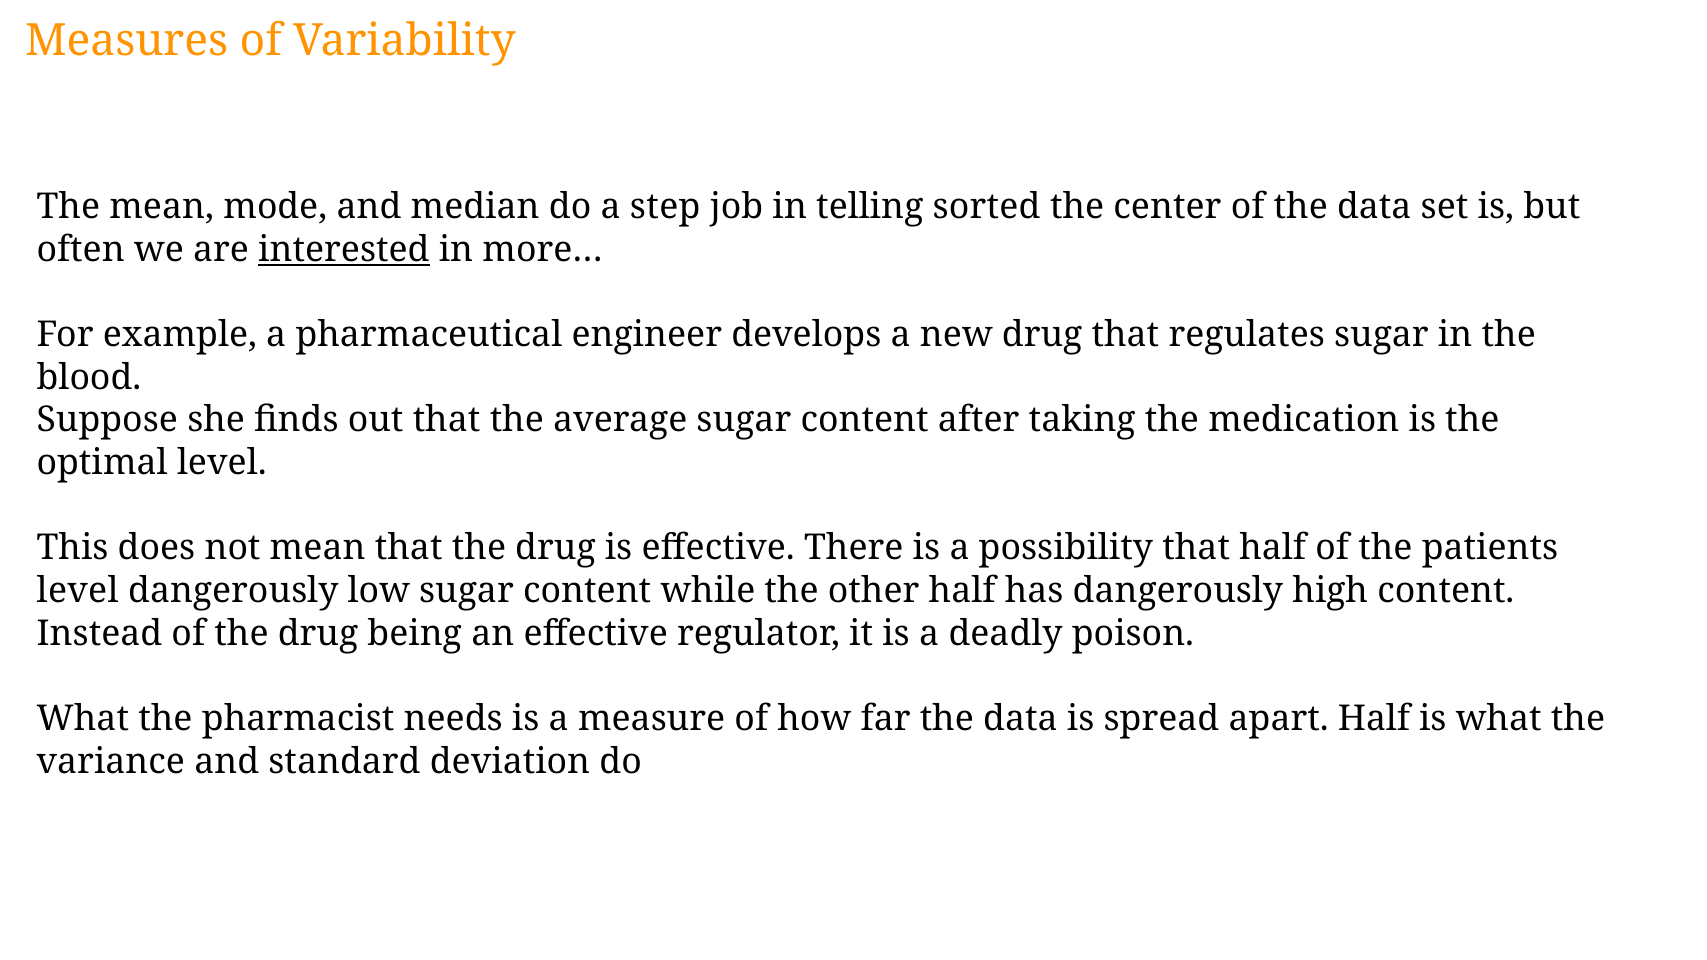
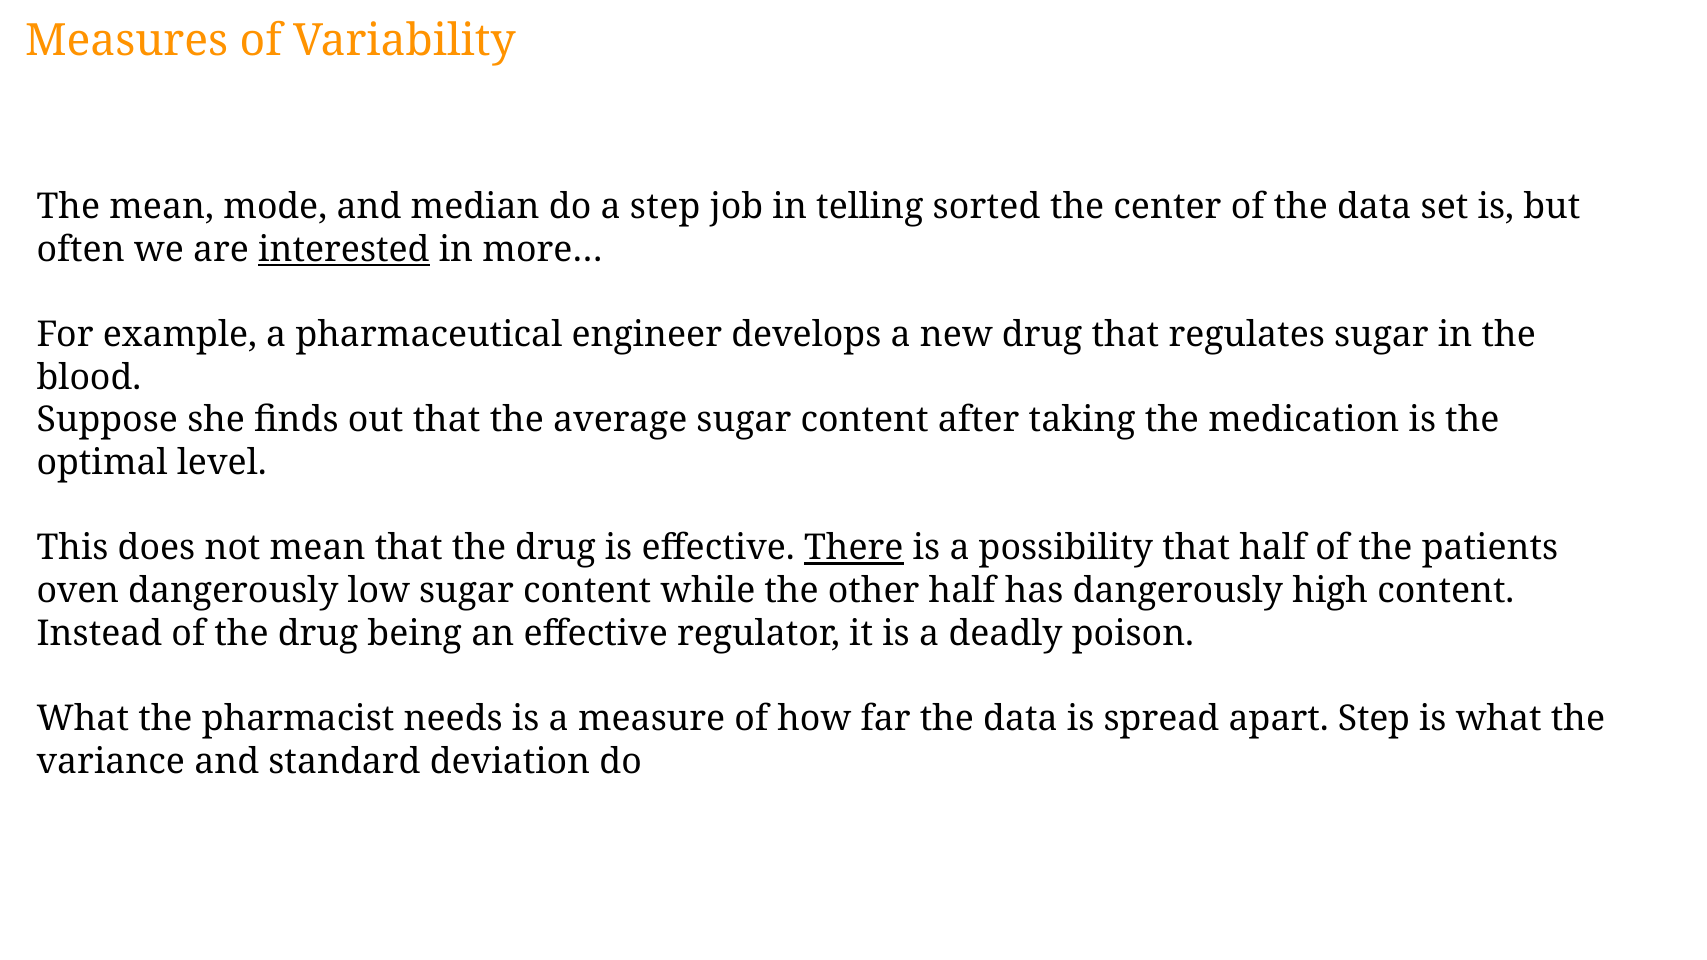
There underline: none -> present (854, 548)
level: level -> oven (78, 591)
apart Half: Half -> Step (1374, 719)
